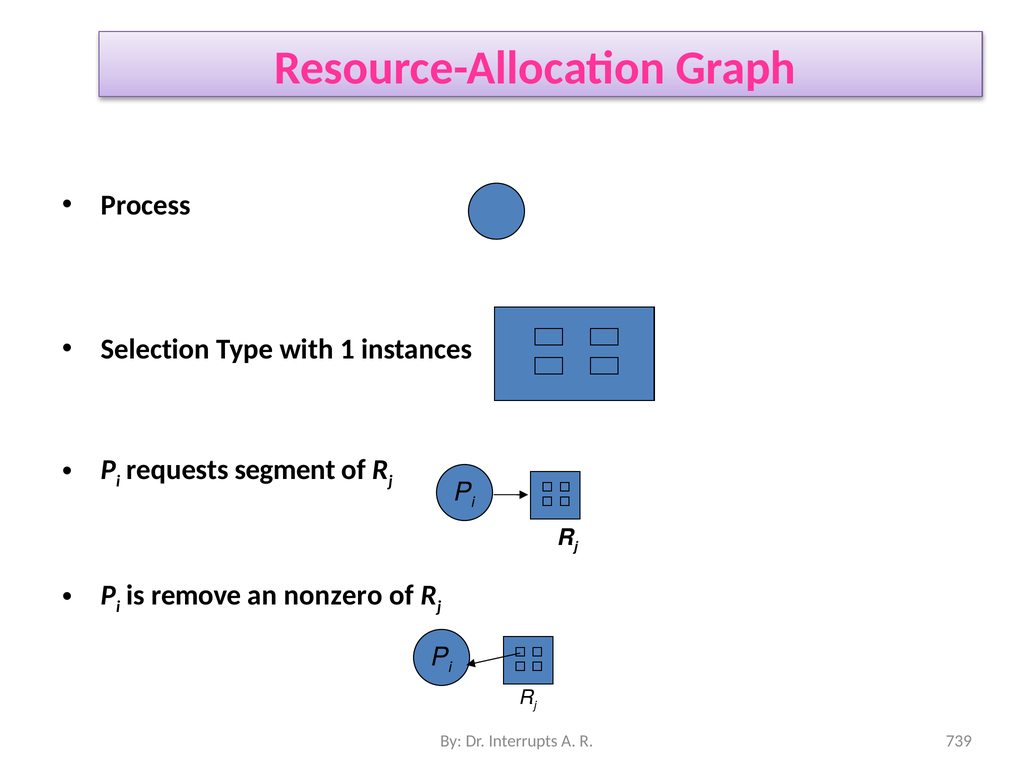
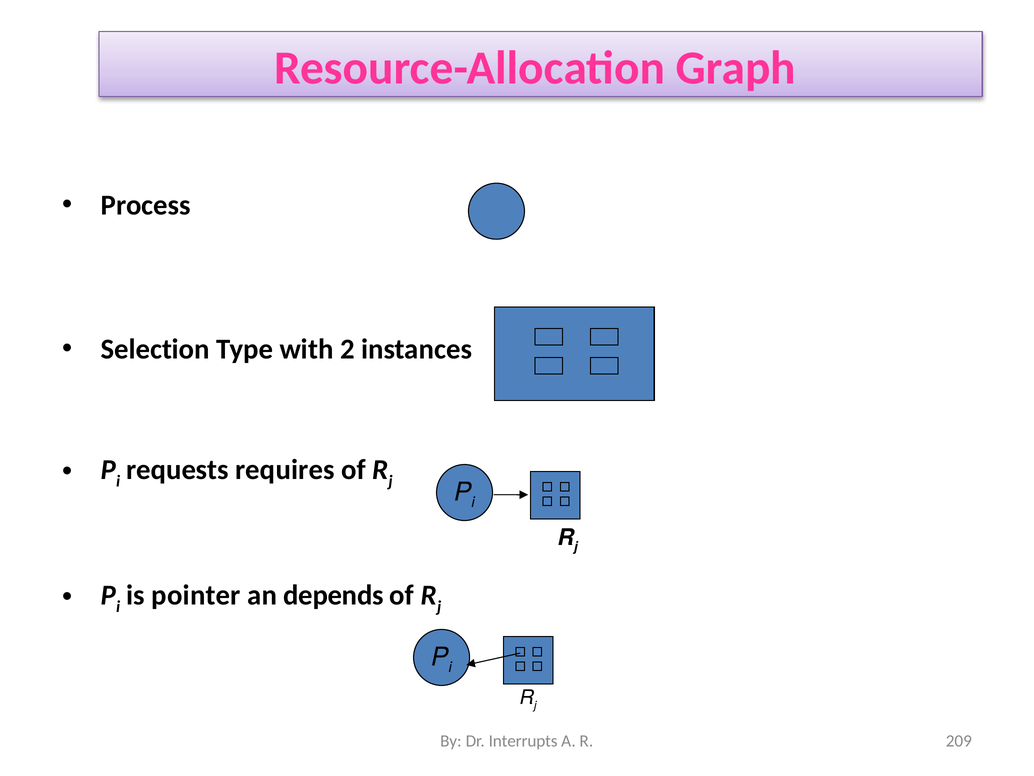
1: 1 -> 2 (347, 349)
segment: segment -> requires (285, 470)
remove: remove -> pointer (196, 595)
nonzero: nonzero -> depends (333, 595)
739: 739 -> 209 (959, 740)
